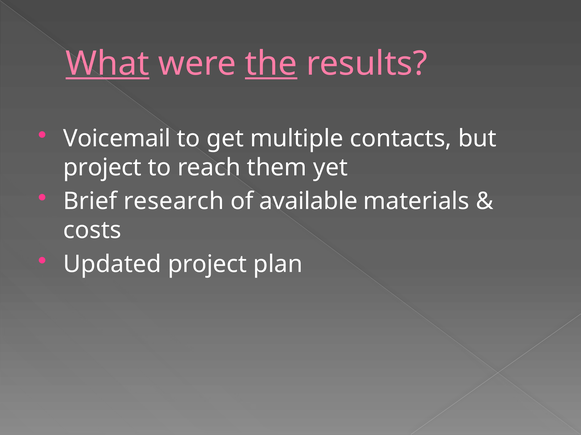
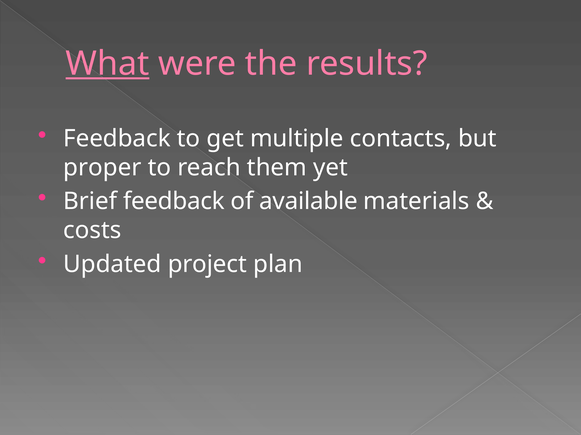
the underline: present -> none (271, 64)
Voicemail: Voicemail -> Feedback (117, 139)
project: project -> proper (102, 168)
Brief research: research -> feedback (174, 202)
